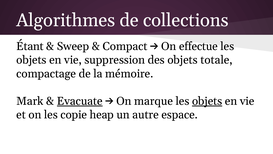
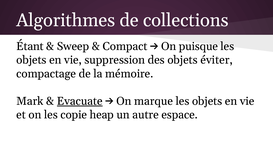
effectue: effectue -> puisque (198, 46)
totale: totale -> éviter (217, 60)
objets underline: present -> none (207, 101)
